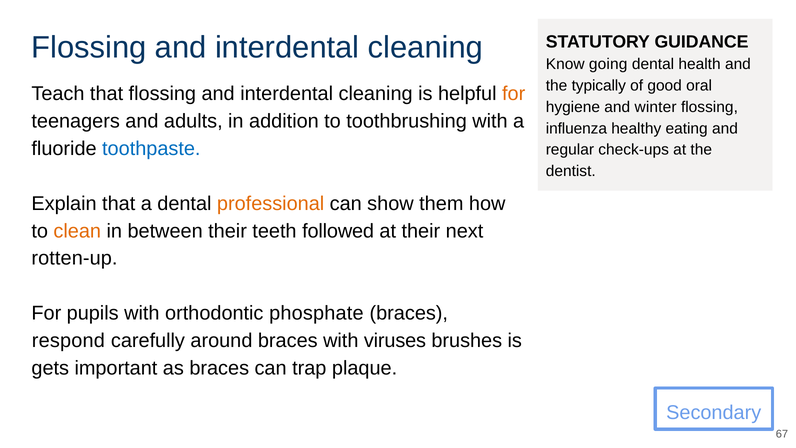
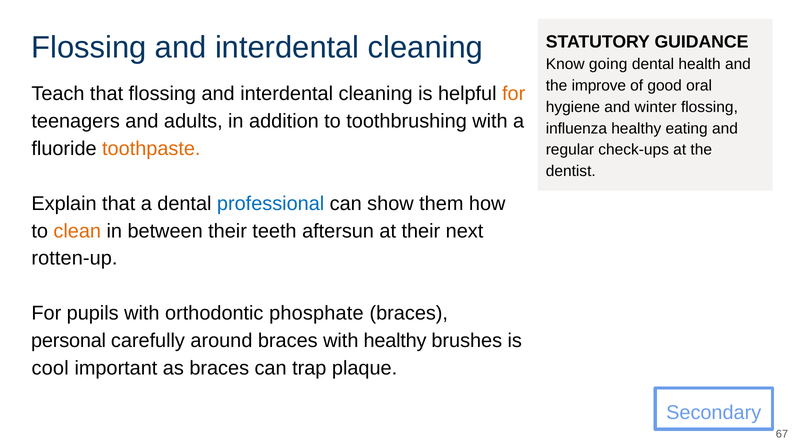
typically: typically -> improve (599, 86)
toothpaste colour: blue -> orange (151, 148)
professional colour: orange -> blue (271, 203)
followed: followed -> aftersun (338, 231)
respond: respond -> personal (69, 341)
with viruses: viruses -> healthy (395, 341)
gets: gets -> cool (50, 368)
